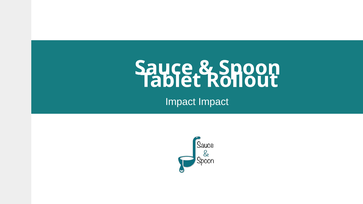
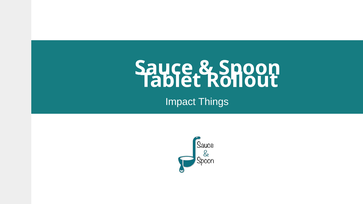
Impact Impact: Impact -> Things (213, 102)
